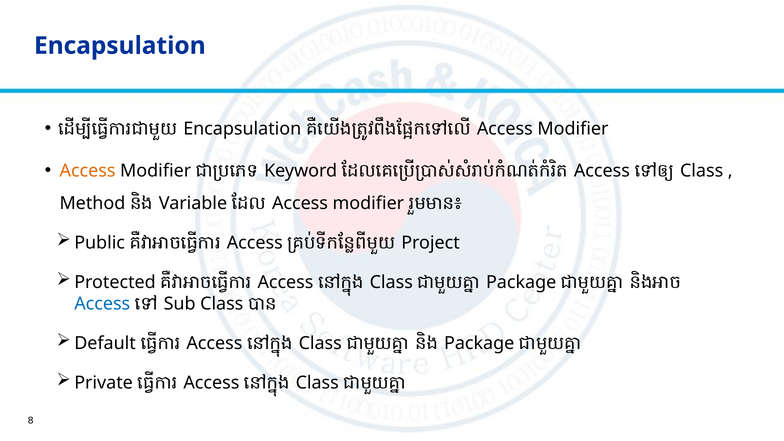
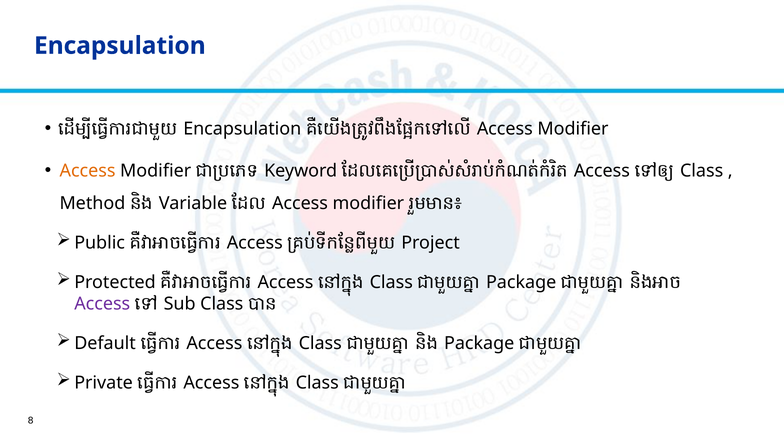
Access colour: blue -> purple (102, 304)
